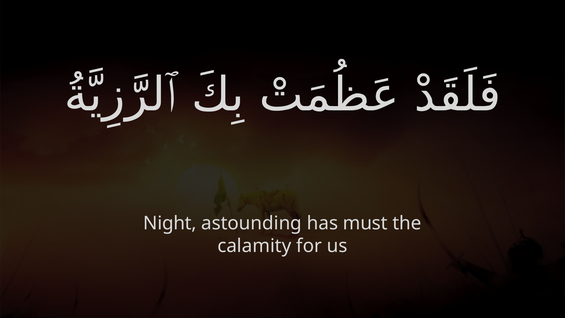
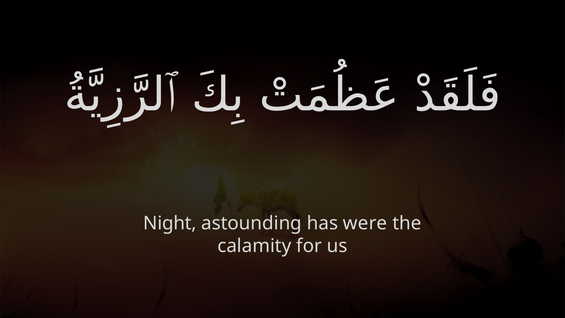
must: must -> were (365, 223)
